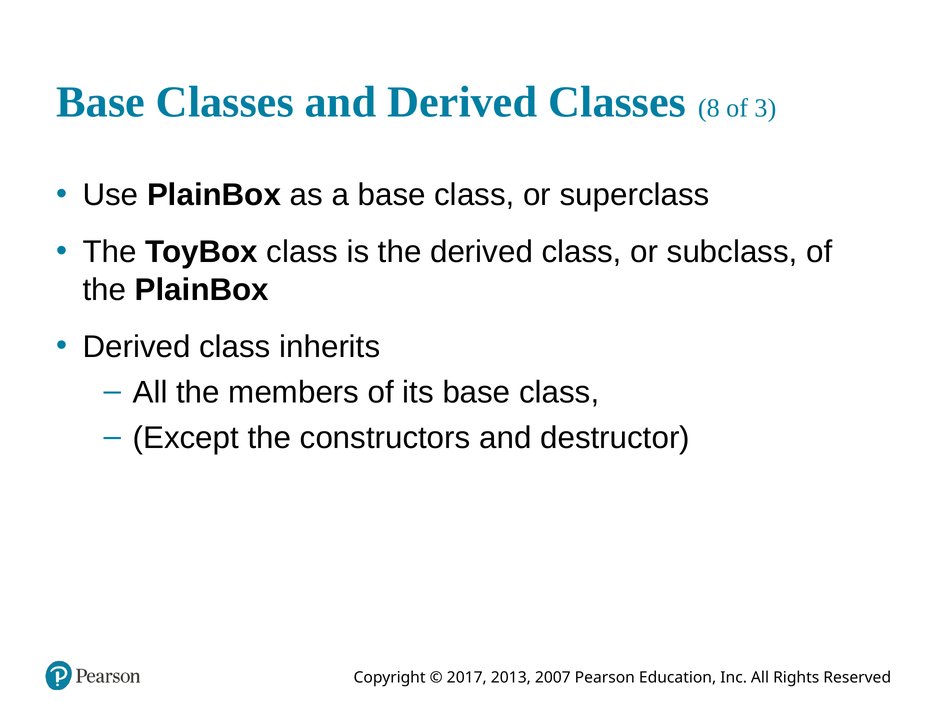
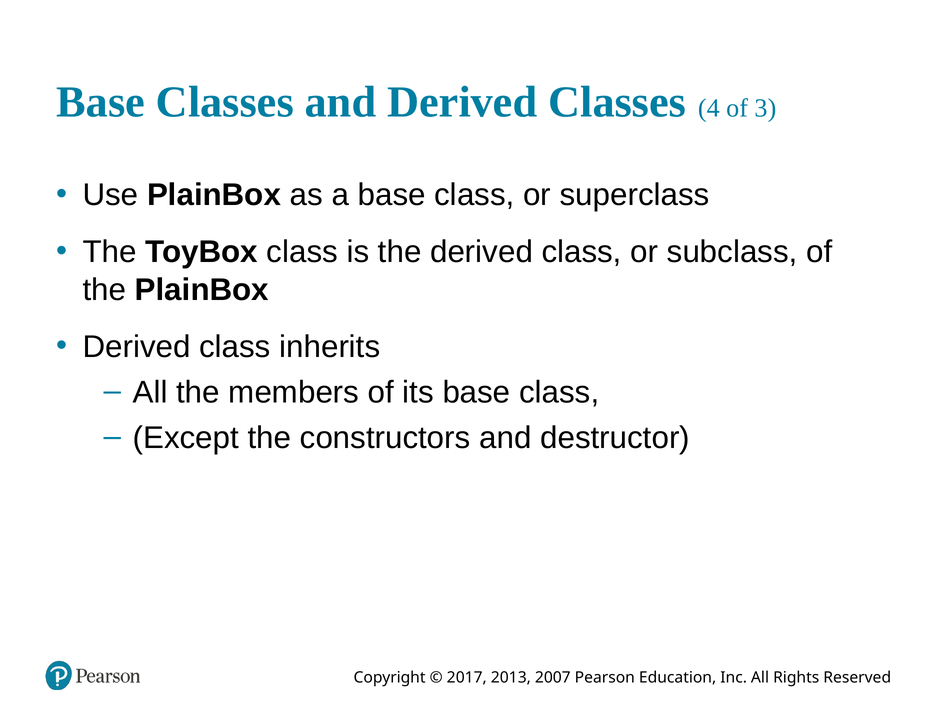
8: 8 -> 4 (709, 108)
